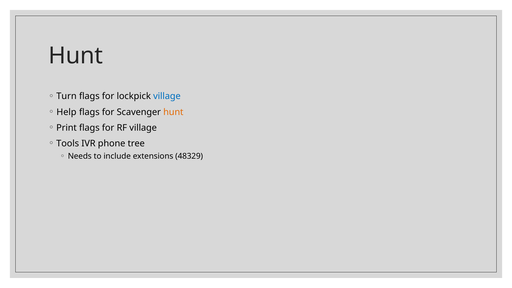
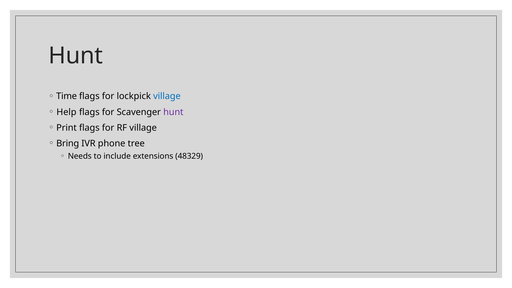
Turn: Turn -> Time (67, 96)
hunt colour: orange -> purple (173, 112)
Tools: Tools -> Bring (68, 143)
